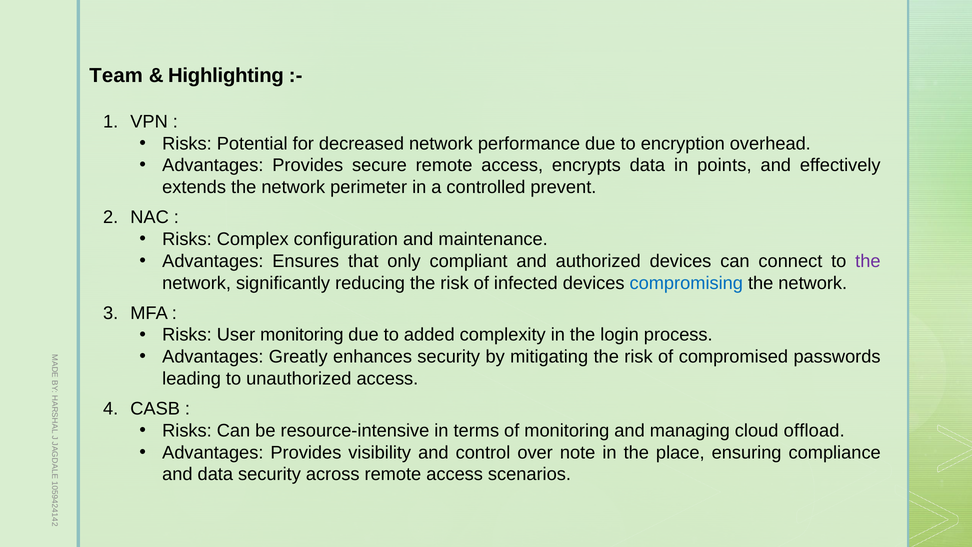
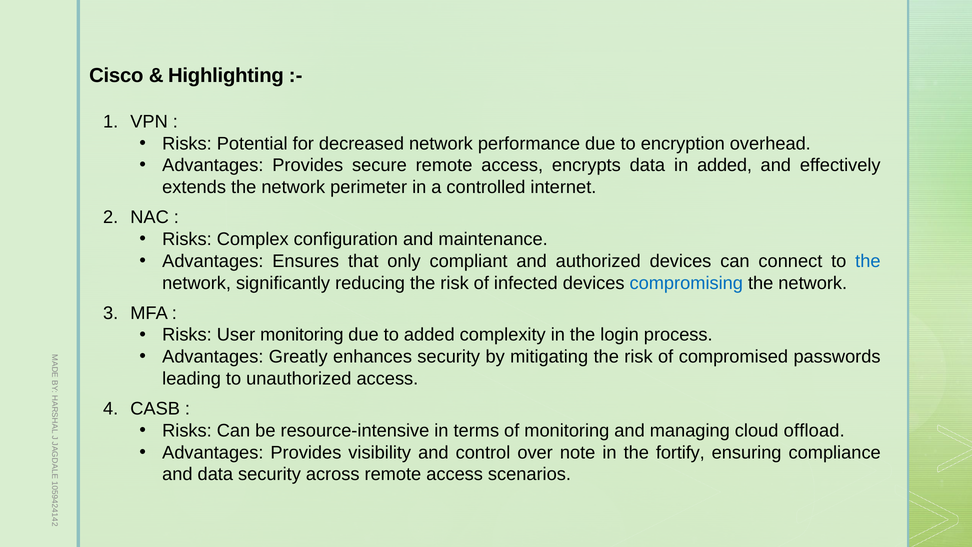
Team: Team -> Cisco (116, 75)
in points: points -> added (725, 165)
prevent: prevent -> internet (563, 187)
the colour: purple -> blue (868, 261)
place: place -> fortify (680, 452)
